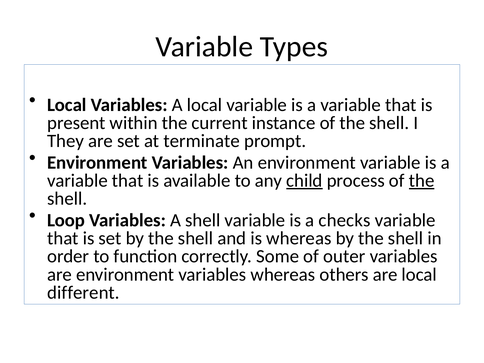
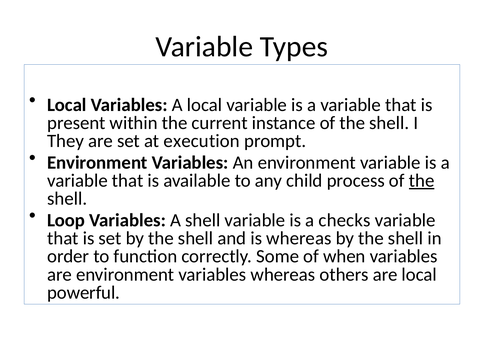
terminate: terminate -> execution (202, 141)
child underline: present -> none (304, 181)
outer: outer -> when (344, 256)
different: different -> powerful (84, 293)
